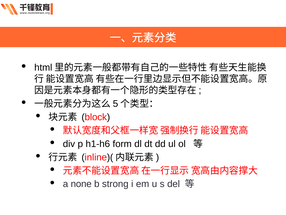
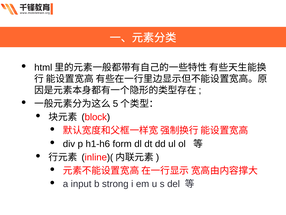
none: none -> input (81, 184)
